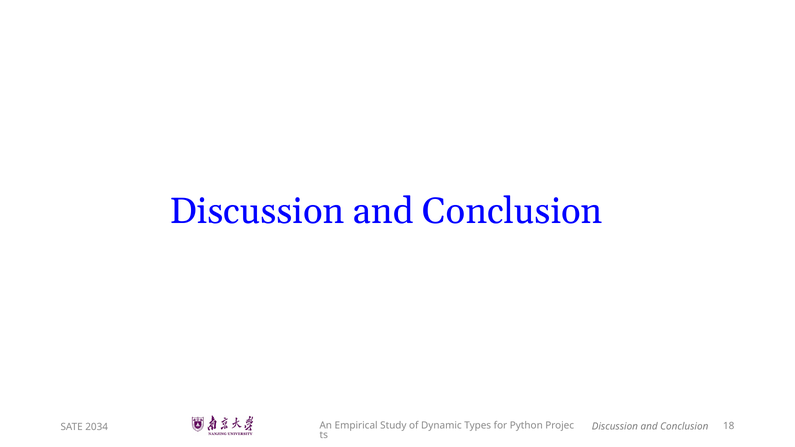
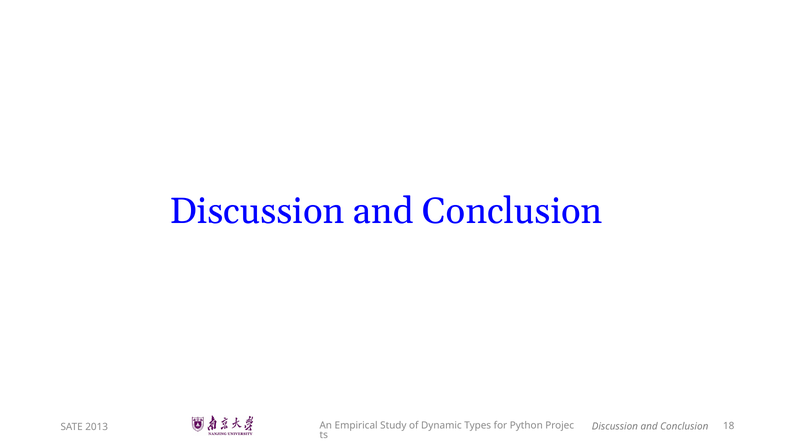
2034: 2034 -> 2013 (97, 427)
